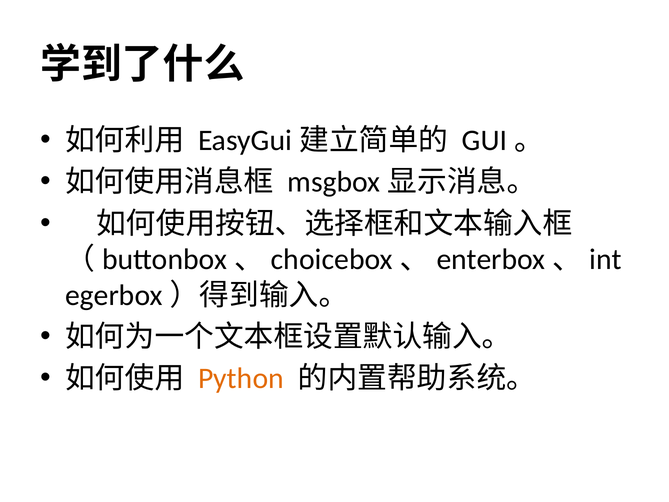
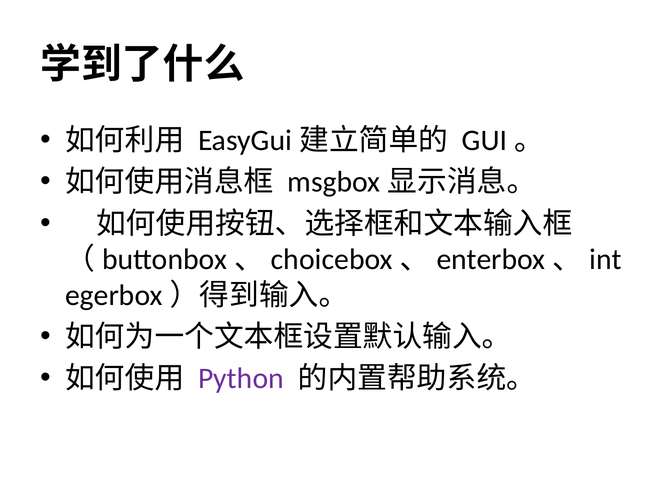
Python colour: orange -> purple (241, 378)
